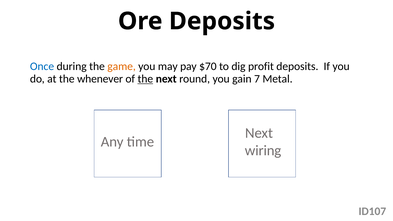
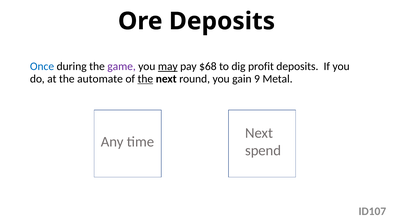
game colour: orange -> purple (122, 66)
may underline: none -> present (168, 66)
$70: $70 -> $68 (208, 66)
whenever: whenever -> automate (100, 79)
7: 7 -> 9 (257, 79)
wiring: wiring -> spend (263, 151)
